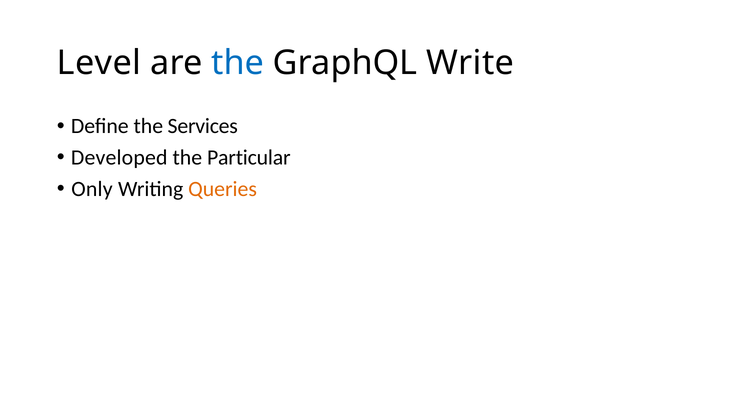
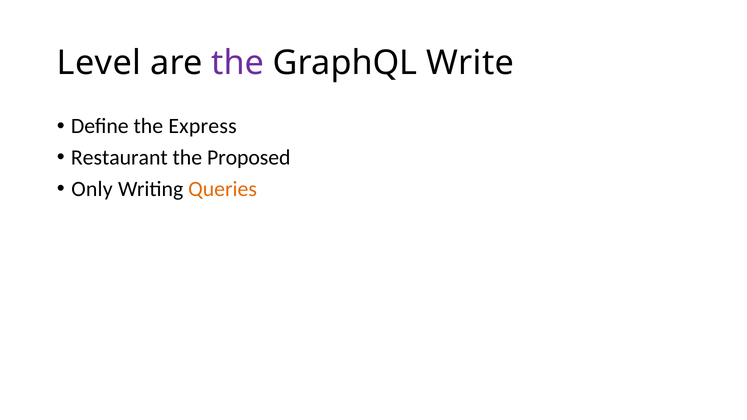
the colour: blue -> purple (238, 63)
Services: Services -> Express (203, 126)
Developed: Developed -> Restaurant (119, 158)
Particular: Particular -> Proposed (249, 158)
